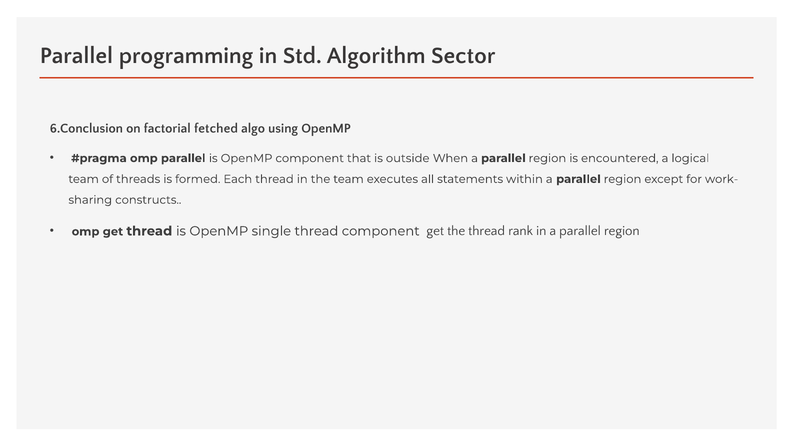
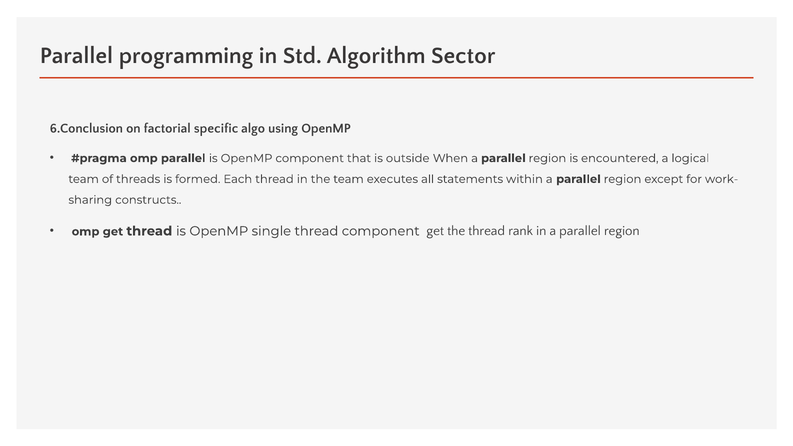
fetched: fetched -> specific (216, 128)
